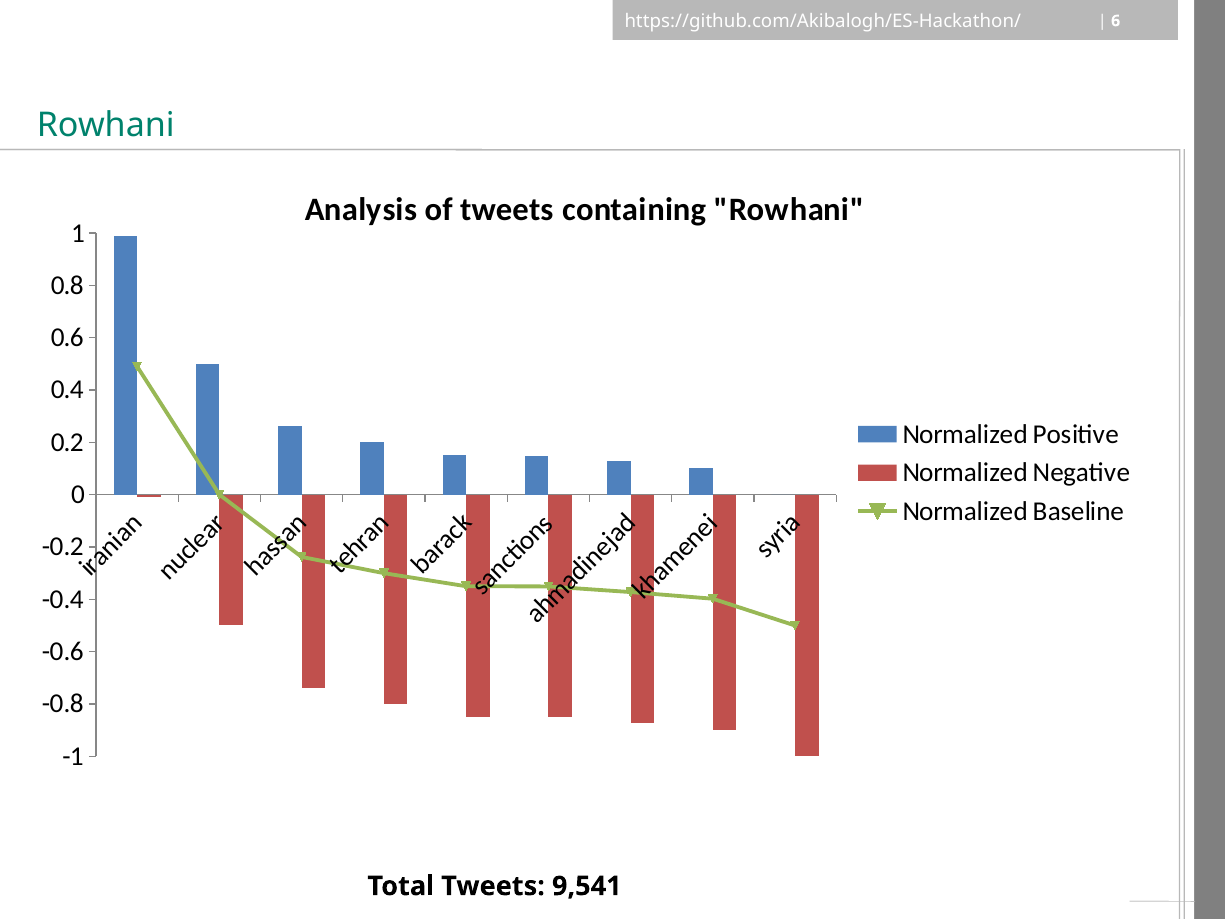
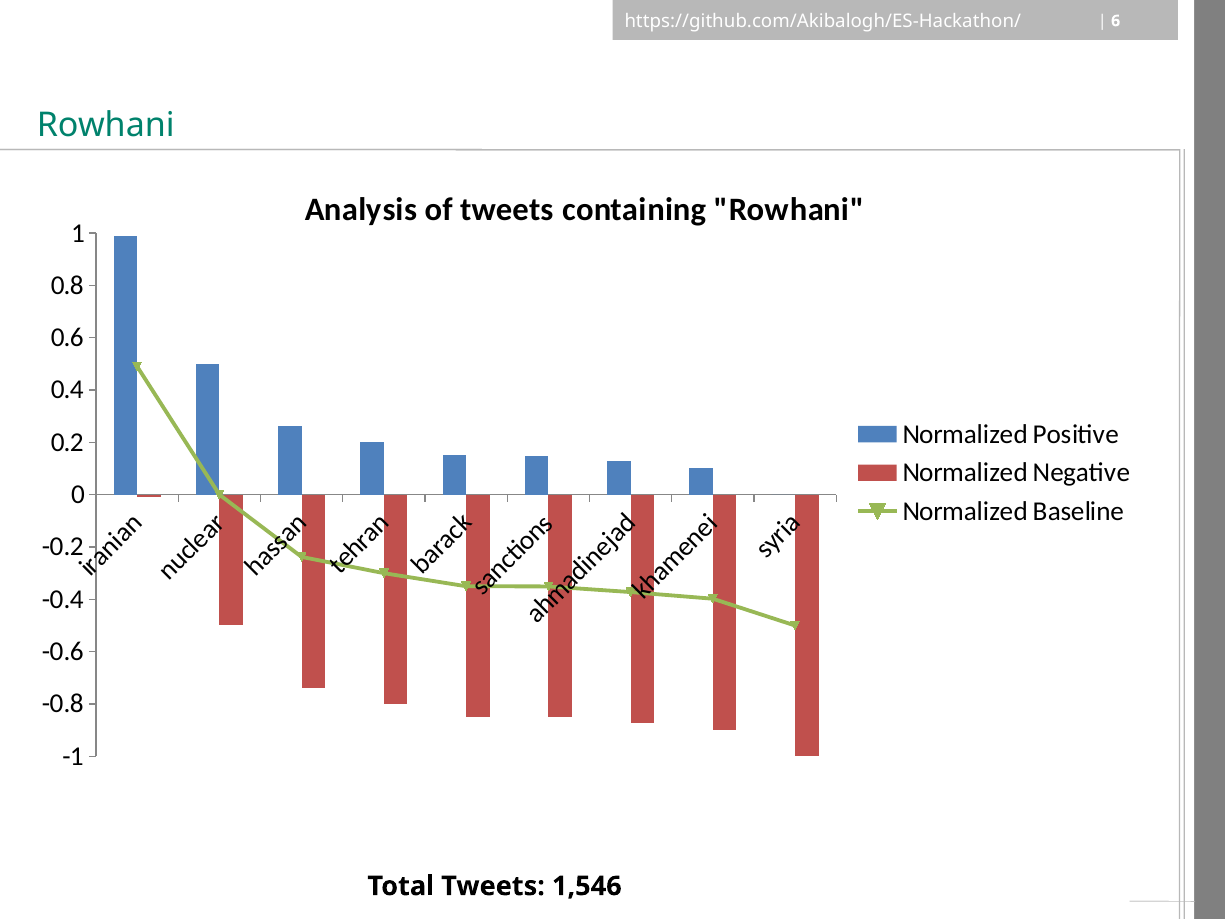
9,541: 9,541 -> 1,546 (587, 886)
